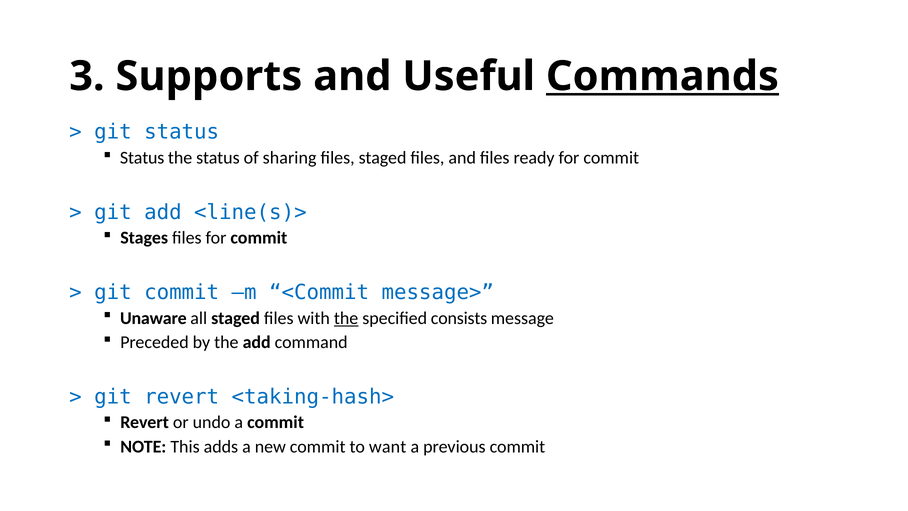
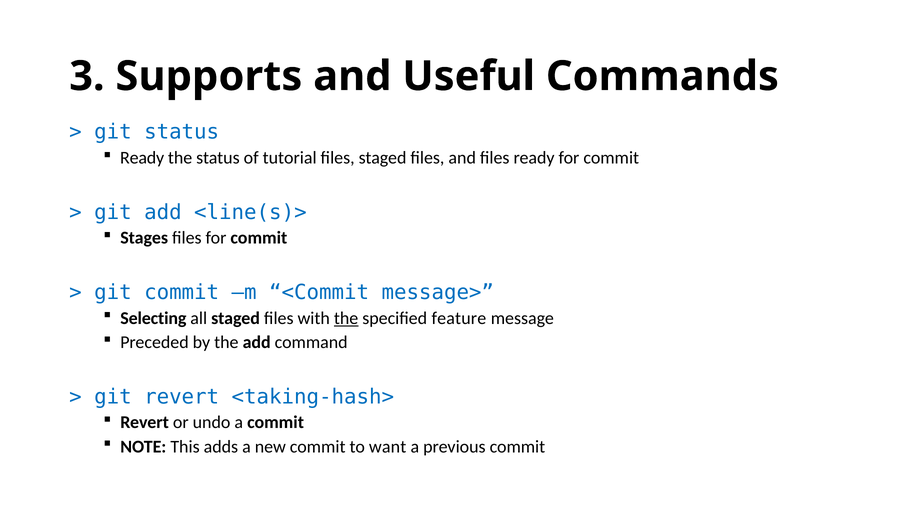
Commands underline: present -> none (662, 76)
Status: Status -> Ready (142, 158)
sharing: sharing -> tutorial (290, 158)
Unaware: Unaware -> Selecting (153, 318)
consists: consists -> feature (459, 318)
